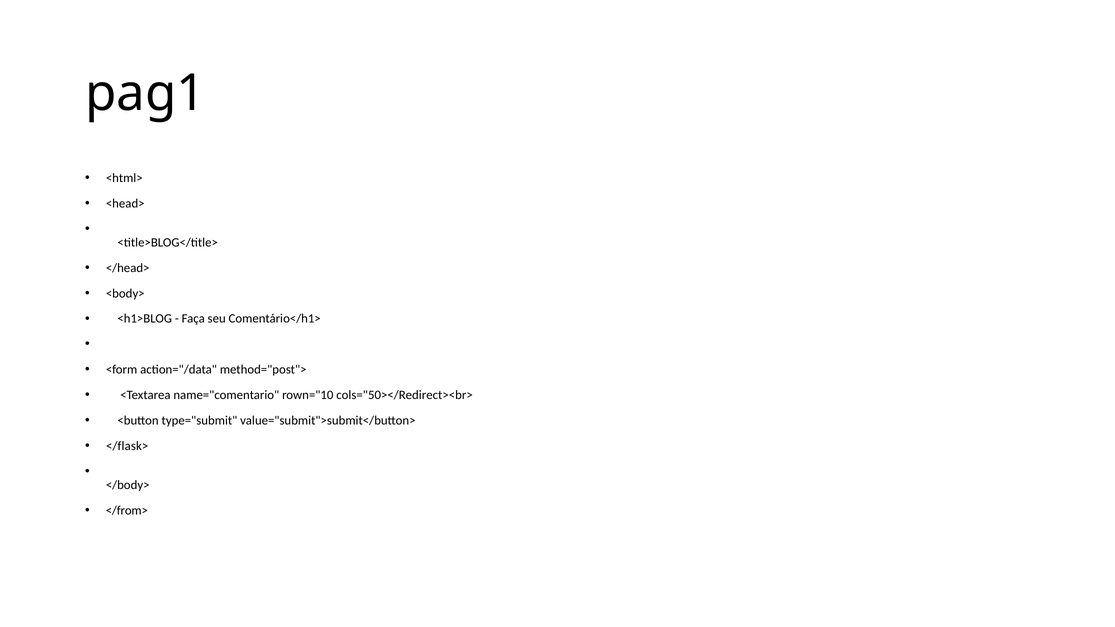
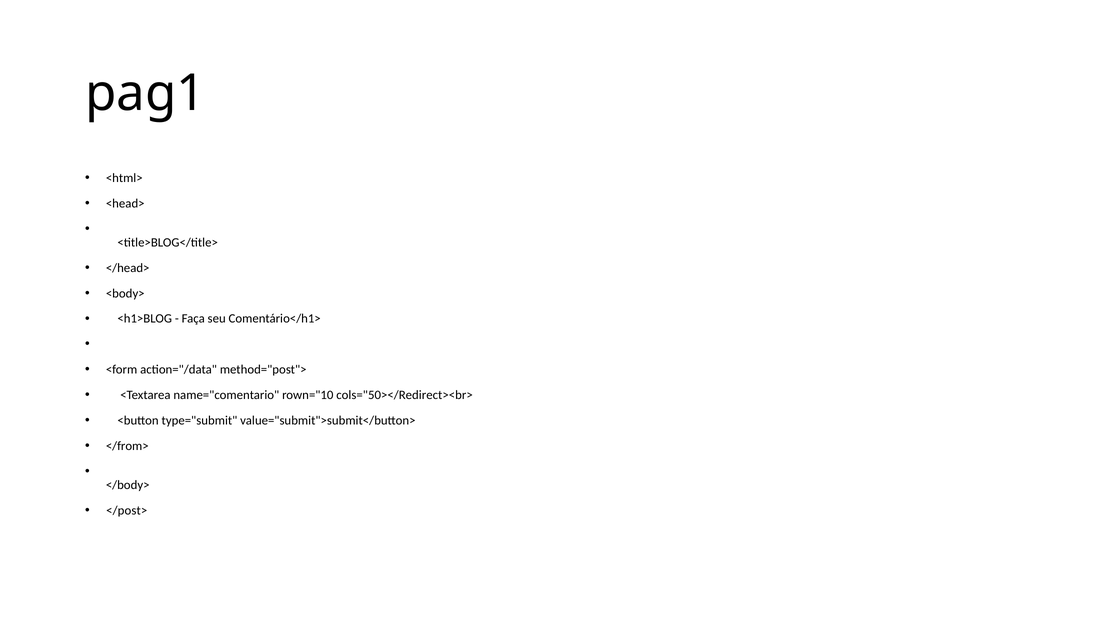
</flask>: </flask> -> </from> (127, 446)
</from>: </from> -> </post> (127, 511)
